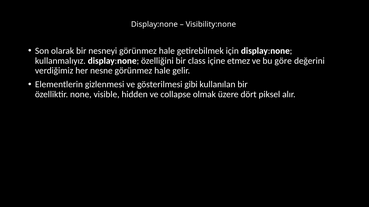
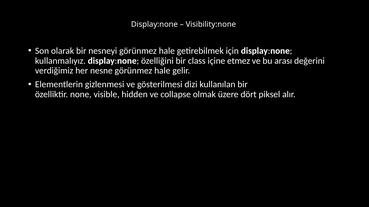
göre: göre -> arası (283, 61)
gibi: gibi -> dizi (191, 85)
